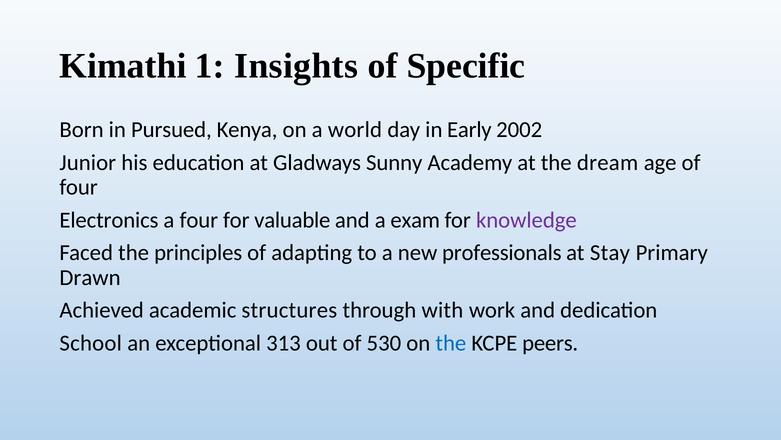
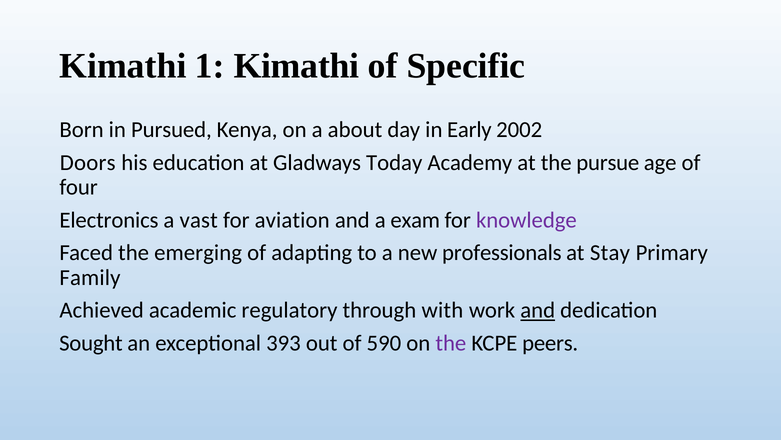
1 Insights: Insights -> Kimathi (296, 66)
world: world -> about (355, 130)
Junior: Junior -> Doors (88, 162)
Sunny: Sunny -> Today (394, 162)
dream: dream -> pursue (608, 162)
a four: four -> vast (199, 220)
valuable: valuable -> aviation (292, 220)
principles: principles -> emerging (198, 252)
Drawn: Drawn -> Family (90, 277)
structures: structures -> regulatory (289, 310)
and underline: none -> present (538, 310)
School: School -> Sought (91, 343)
313: 313 -> 393 (283, 343)
530: 530 -> 590 (384, 343)
the colour: blue -> purple (451, 343)
